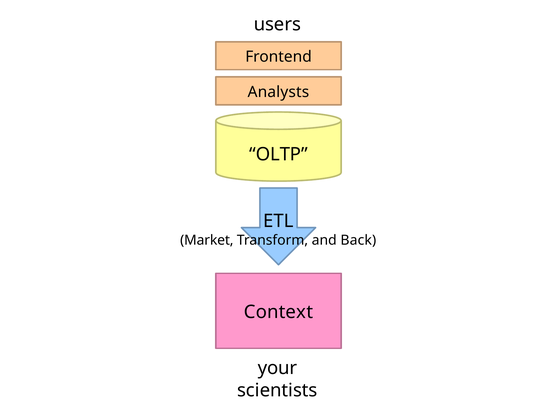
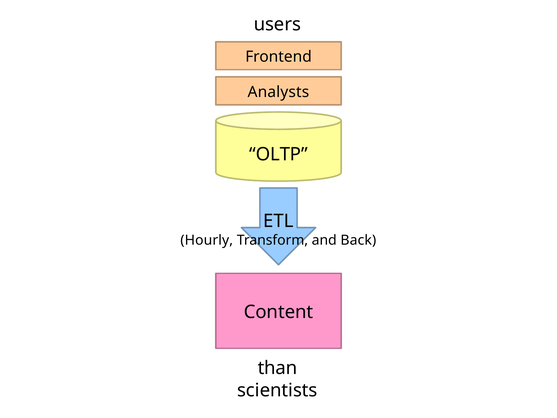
Market: Market -> Hourly (207, 240)
Context: Context -> Content (279, 312)
your: your -> than (277, 368)
